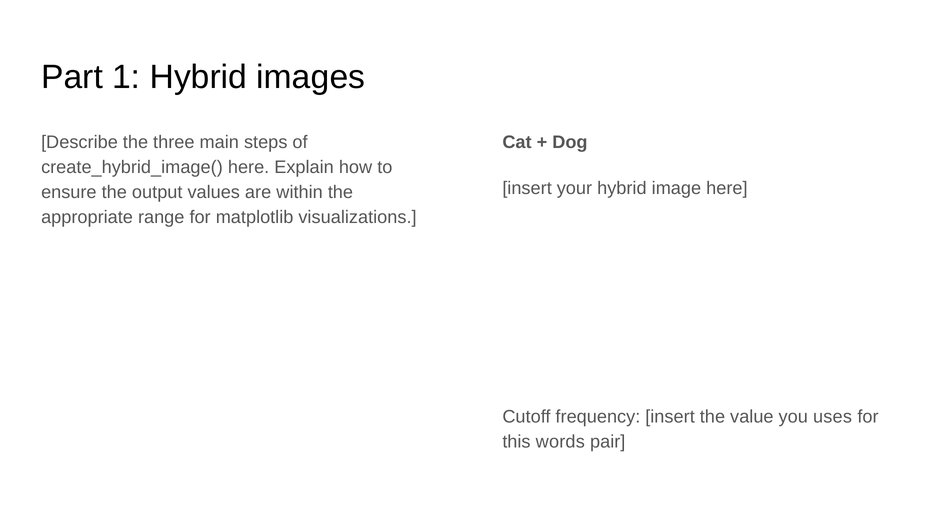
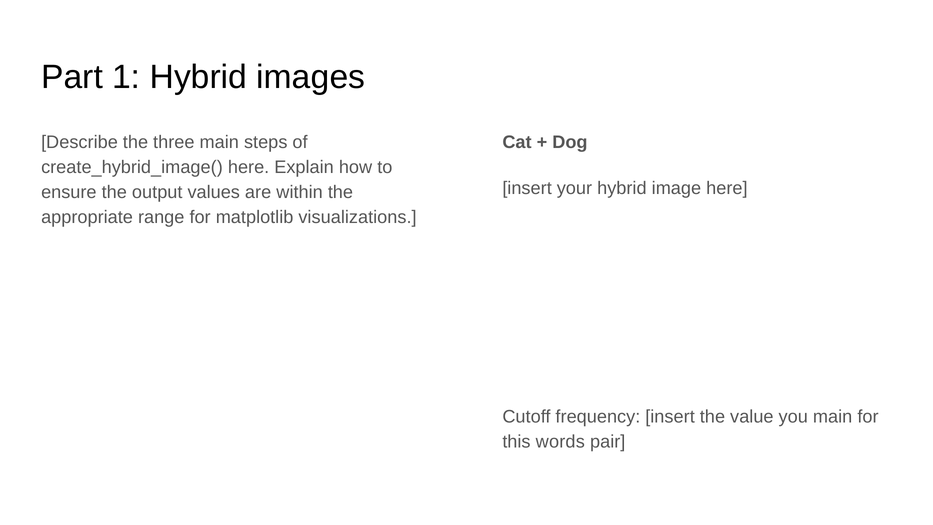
you uses: uses -> main (833, 417)
